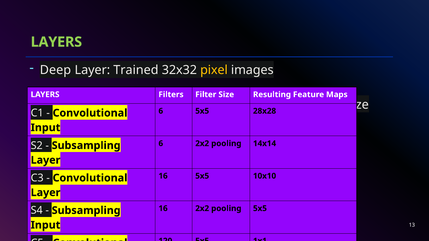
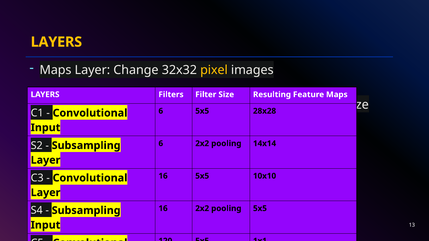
LAYERS colour: light green -> yellow (56, 42)
Deep: Deep -> Maps (56, 70)
Trained: Trained -> Change (136, 70)
